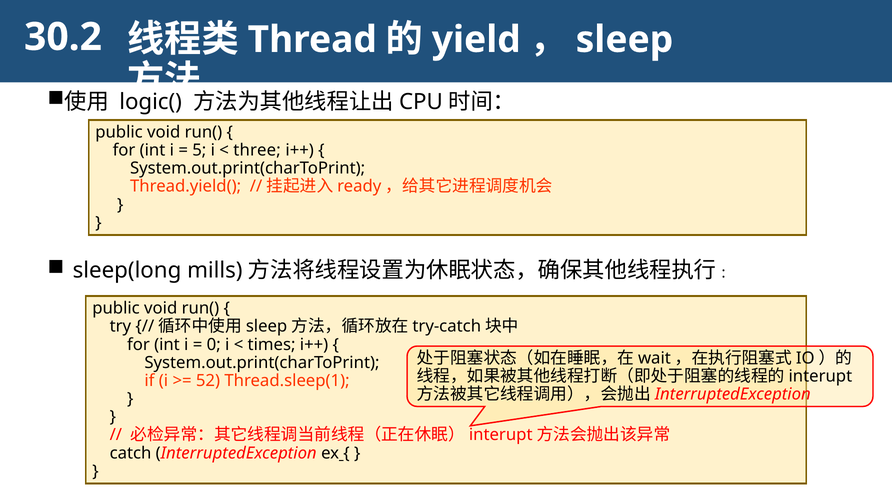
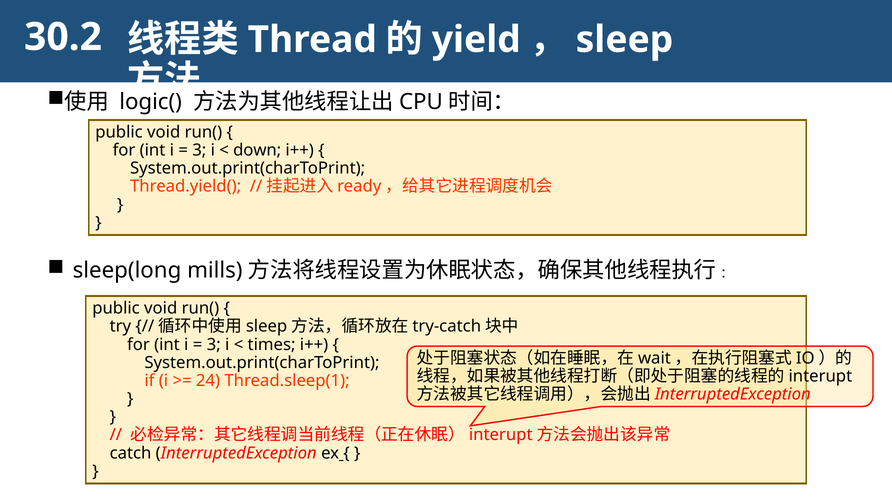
5: 5 -> 3 (199, 150)
three: three -> down (257, 150)
0: 0 -> 3 (214, 344)
52: 52 -> 24 (208, 380)
